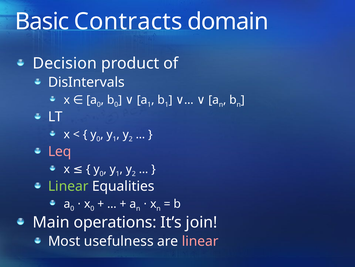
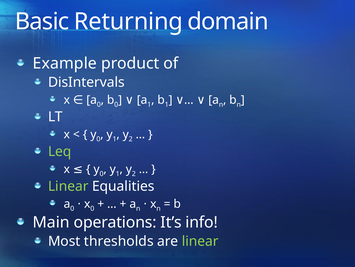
Contracts: Contracts -> Returning (128, 22)
Decision: Decision -> Example (65, 63)
Leq colour: pink -> light green (60, 151)
join: join -> info (202, 222)
usefulness: usefulness -> thresholds (119, 241)
linear colour: pink -> light green (200, 241)
